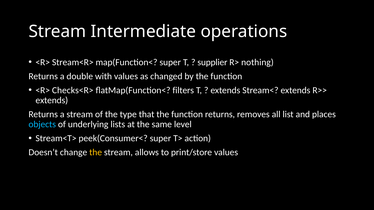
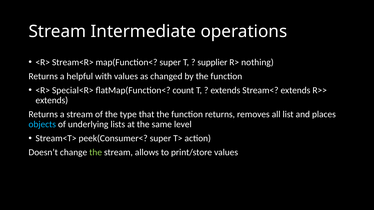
double: double -> helpful (80, 76)
Checks<R>: Checks<R> -> Special<R> (73, 90)
filters: filters -> count (183, 90)
the colour: yellow -> light green (96, 153)
